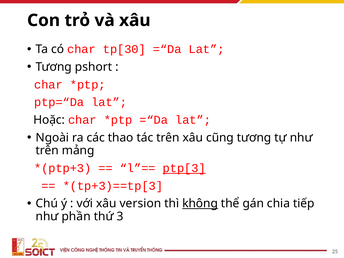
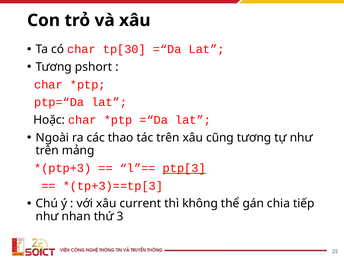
version: version -> current (140, 204)
không underline: present -> none (200, 204)
phần: phần -> nhan (76, 216)
